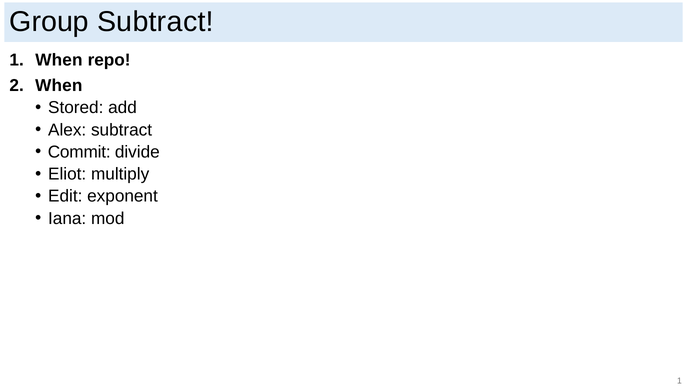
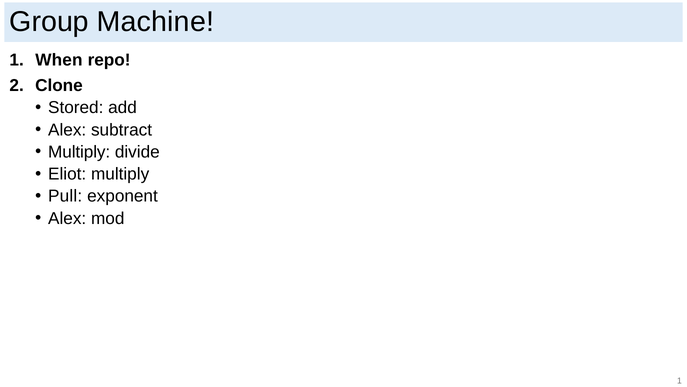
Group Subtract: Subtract -> Machine (155, 22)
When: When -> Clone (59, 85)
Commit: Commit -> Multiply (79, 152)
Edit: Edit -> Pull (65, 196)
Iana: Iana -> Alex (67, 218)
